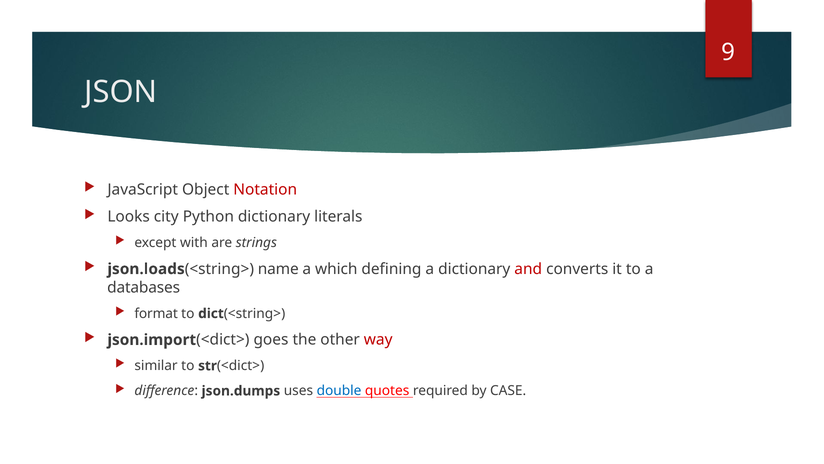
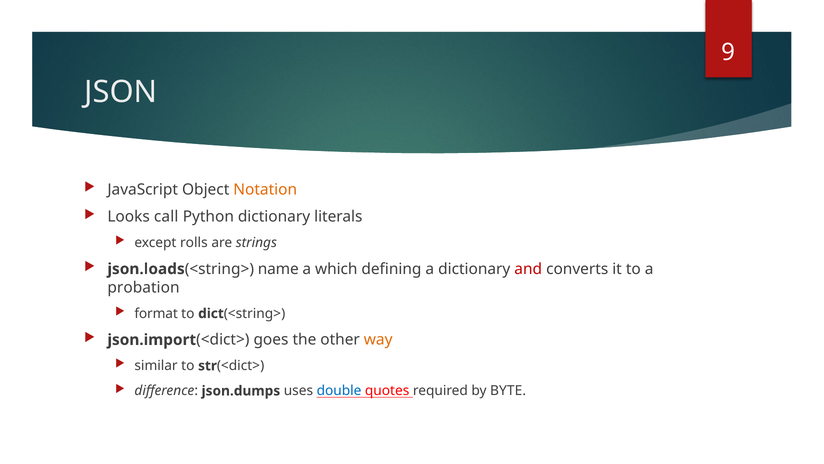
Notation colour: red -> orange (265, 189)
city: city -> call (166, 217)
with: with -> rolls (194, 242)
databases: databases -> probation (143, 287)
way colour: red -> orange (378, 339)
CASE: CASE -> BYTE (508, 390)
